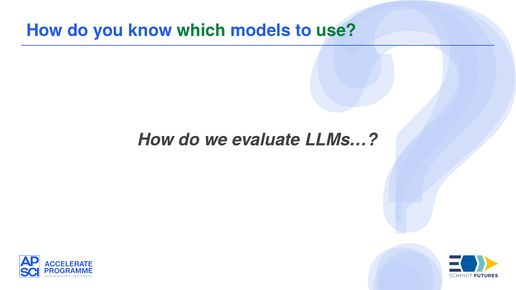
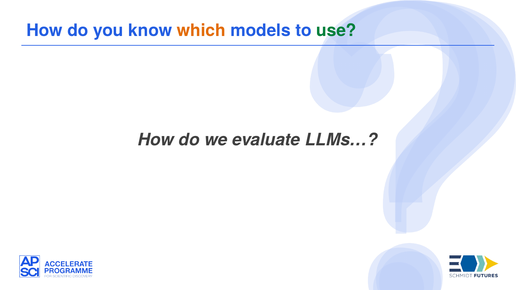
which colour: green -> orange (201, 30)
